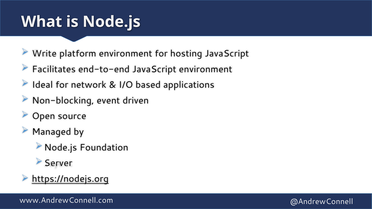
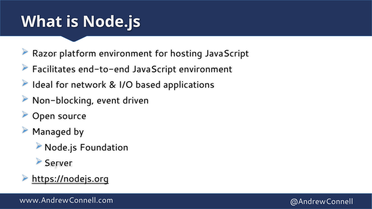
Write: Write -> Razor (44, 54)
